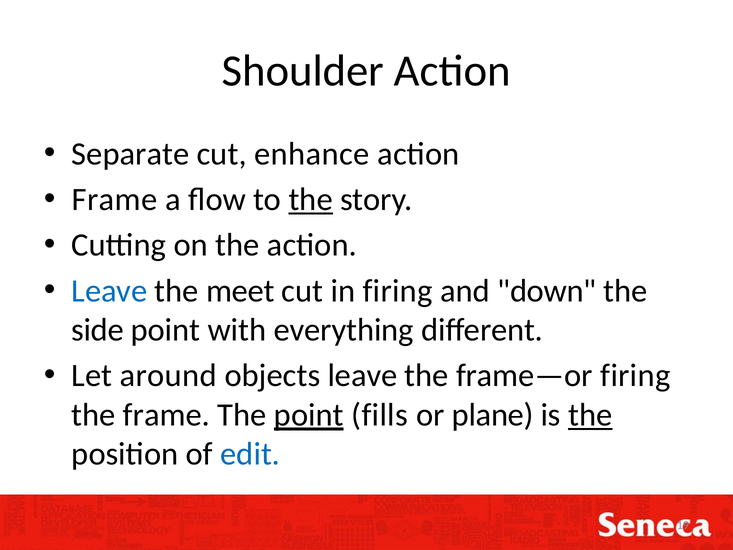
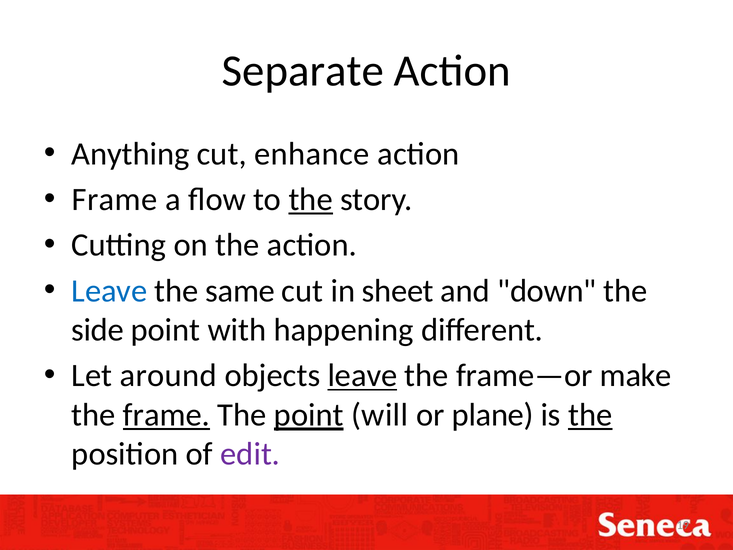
Shoulder: Shoulder -> Separate (303, 71)
Separate: Separate -> Anything (130, 154)
meet: meet -> same (240, 291)
in firing: firing -> sheet (398, 291)
everything: everything -> happening (344, 330)
leave underline: none -> present (362, 376)
frame—or firing: firing -> make (636, 376)
frame underline: none -> present (166, 415)
fills: fills -> will (380, 415)
edit colour: blue -> purple (250, 454)
